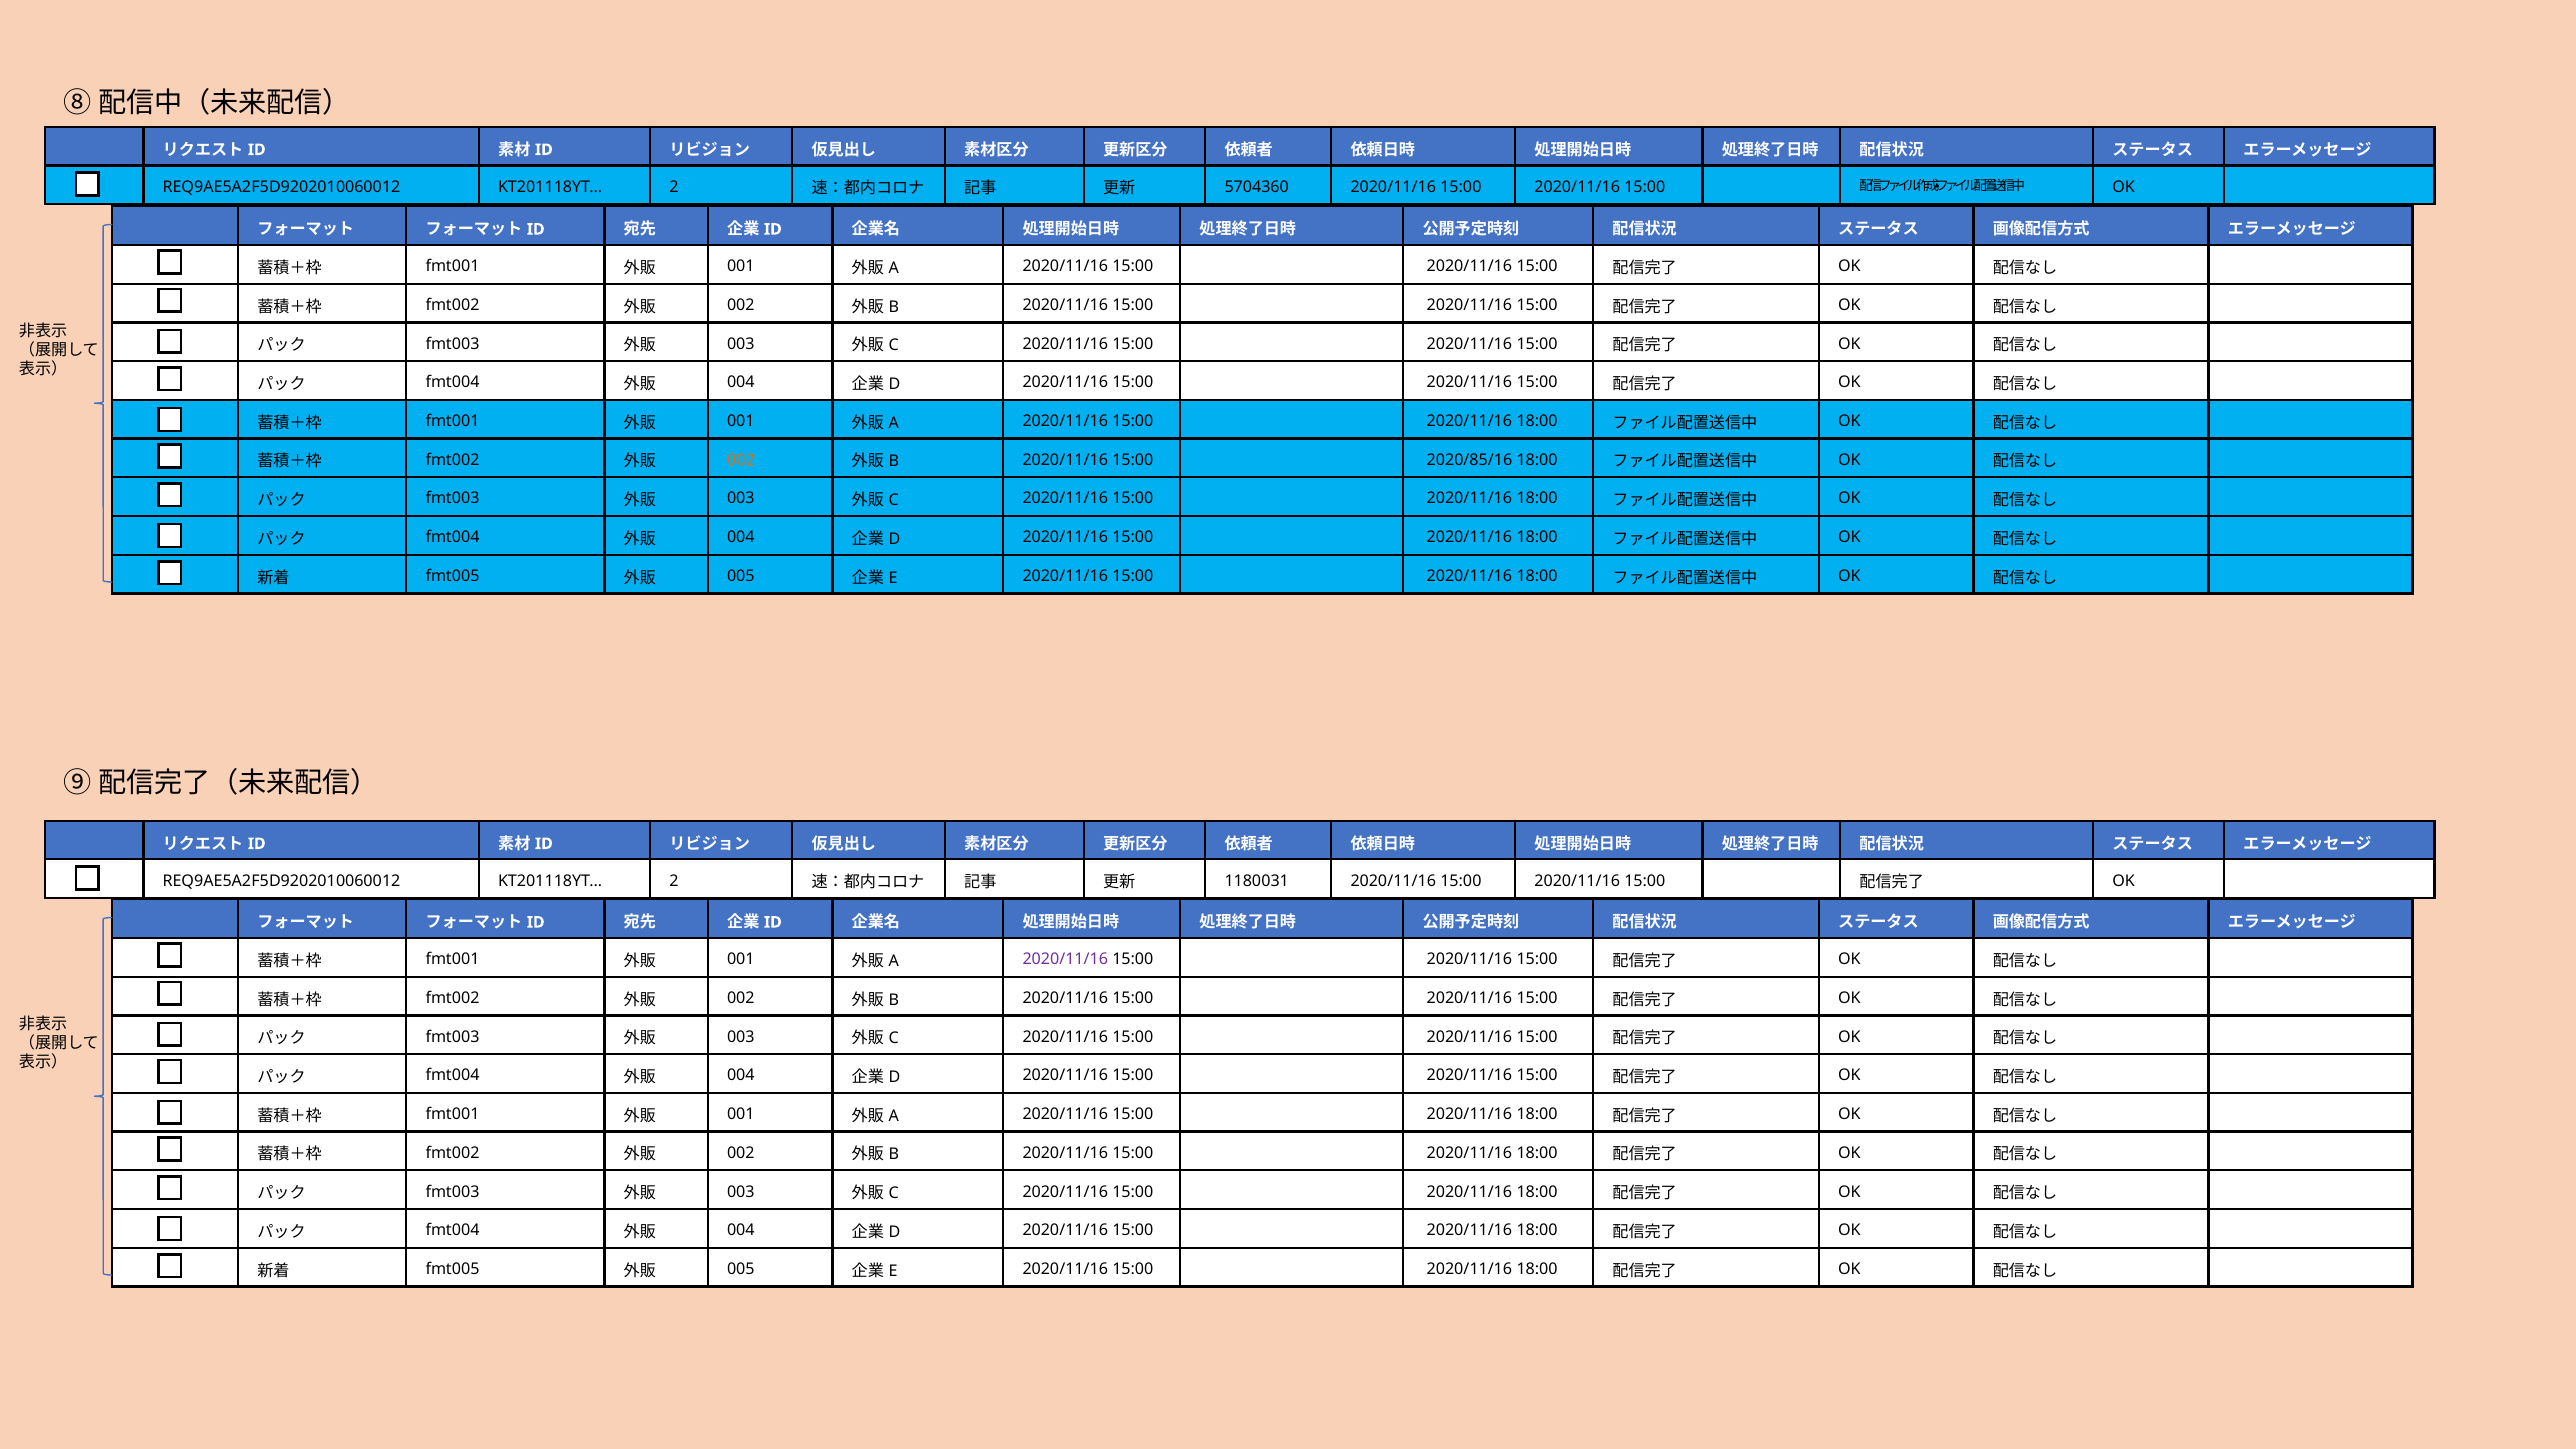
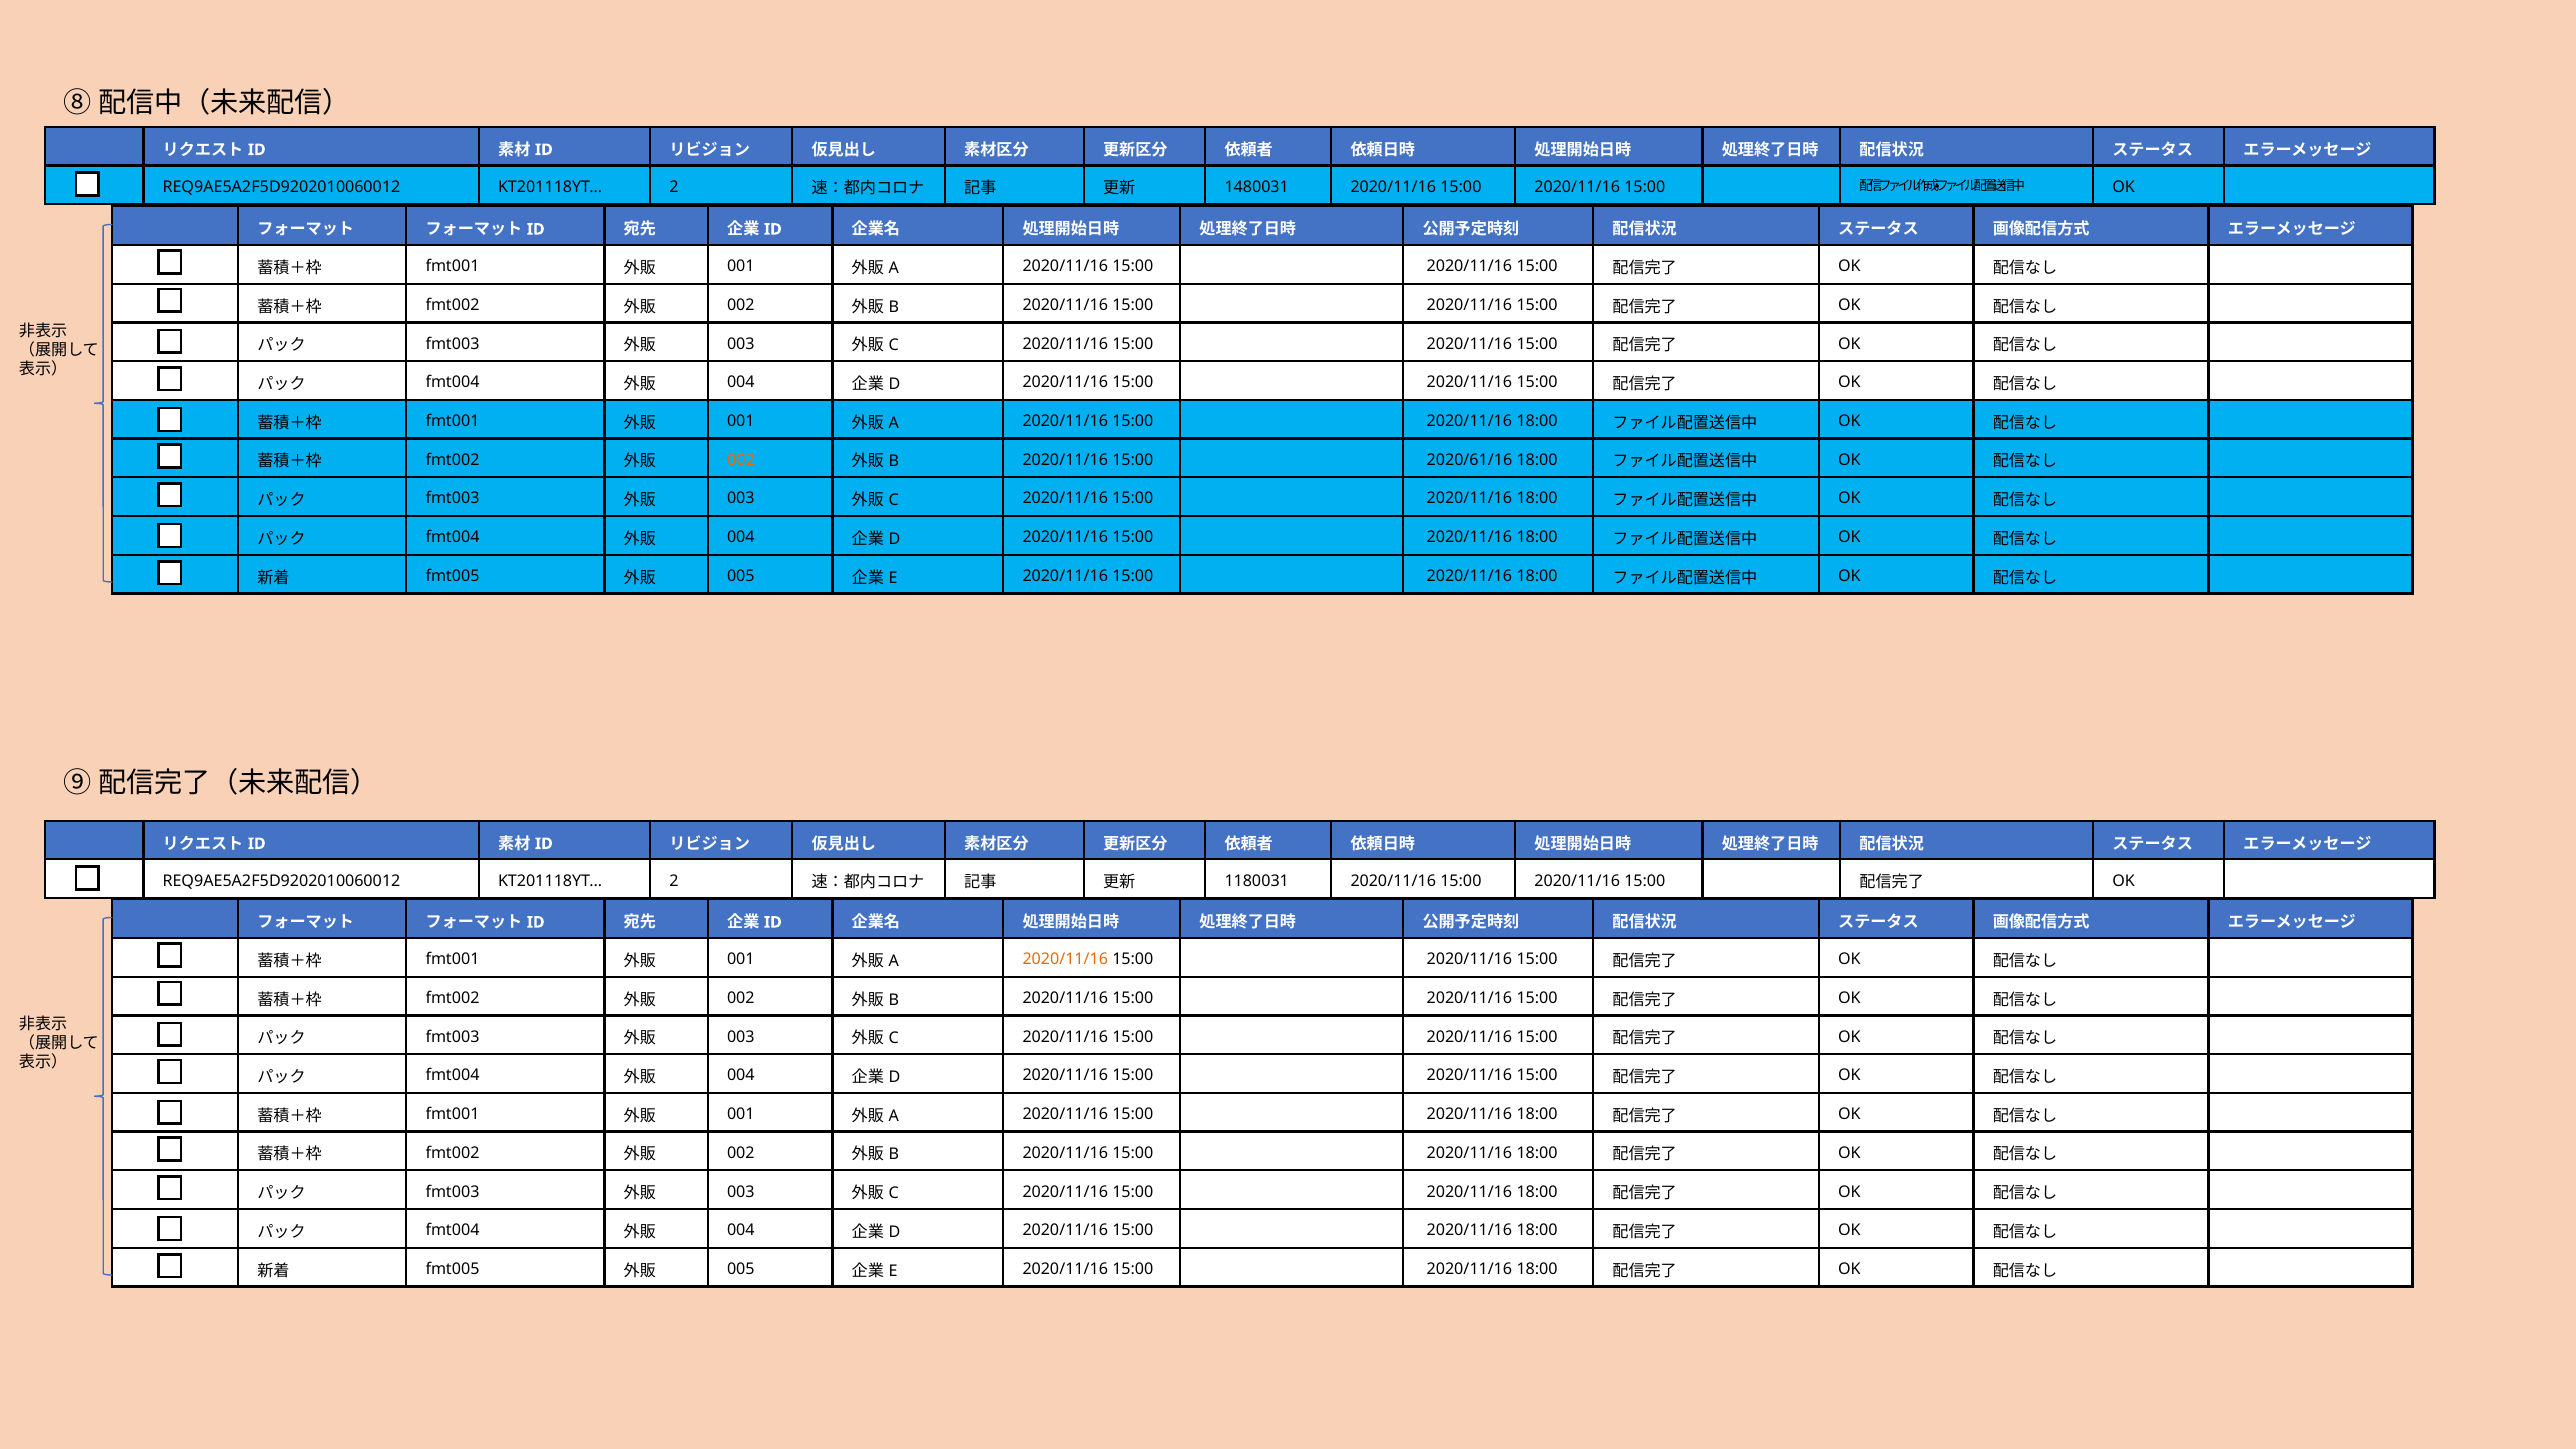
5704360: 5704360 -> 1480031 (1257, 187)
2020/85/16: 2020/85/16 -> 2020/61/16 (1469, 460)
2020/11/16 colour: purple -> orange (1065, 959)
